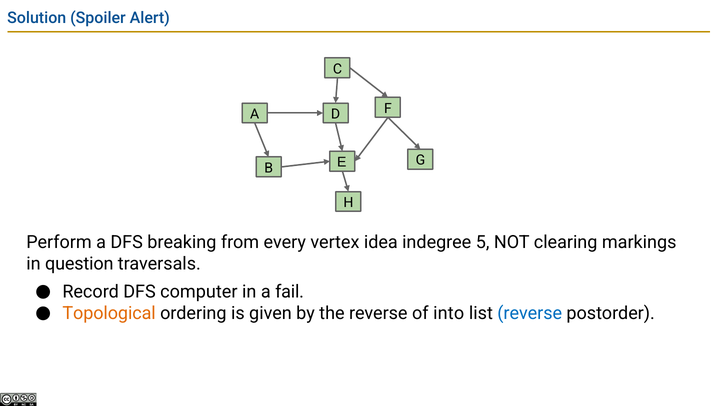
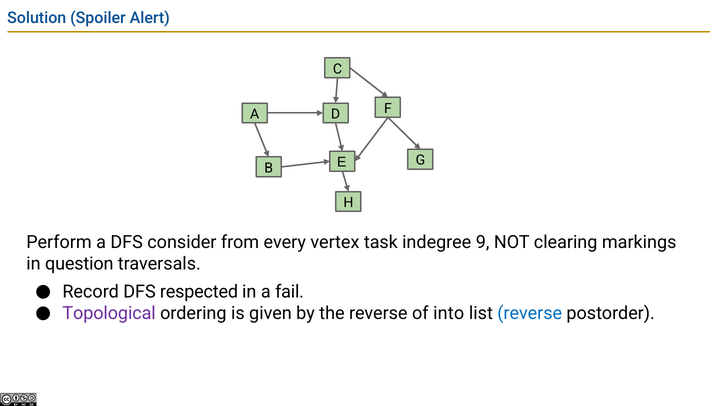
breaking: breaking -> consider (182, 242)
idea: idea -> task (381, 242)
5: 5 -> 9 (483, 242)
computer: computer -> respected (199, 291)
Topological colour: orange -> purple (109, 313)
